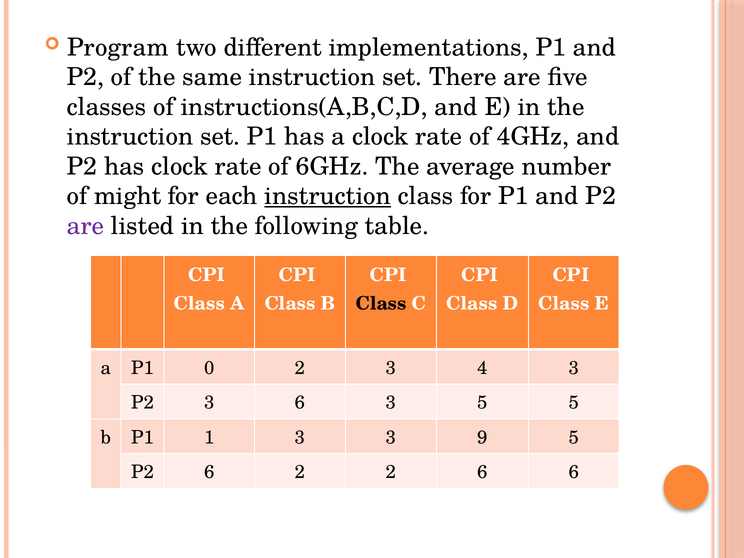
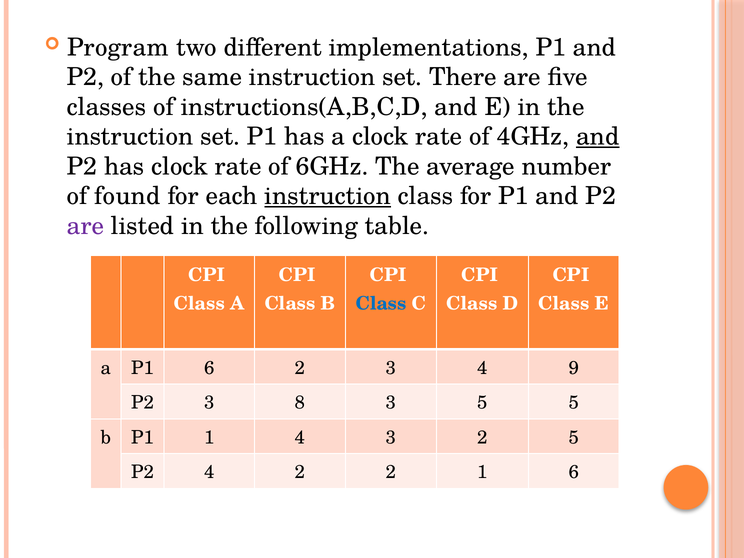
and underline: none -> present (598, 137)
might: might -> found (127, 196)
Class colour: black -> blue (381, 304)
P1 0: 0 -> 6 (209, 368)
4 3: 3 -> 9 (574, 368)
3 6: 6 -> 8 (300, 403)
1 3: 3 -> 4 (300, 438)
3 9: 9 -> 2 (482, 438)
P2 6: 6 -> 4 (209, 472)
2 6: 6 -> 1 (482, 472)
